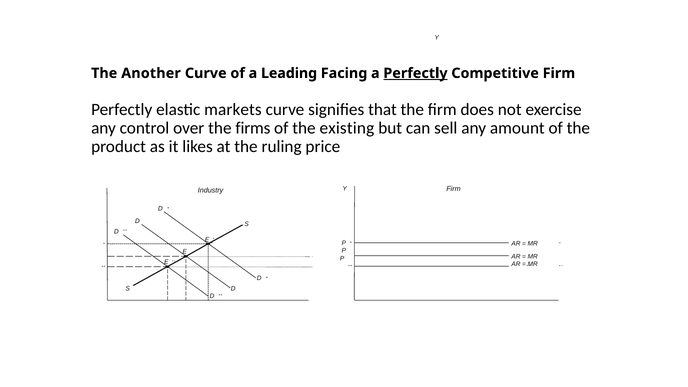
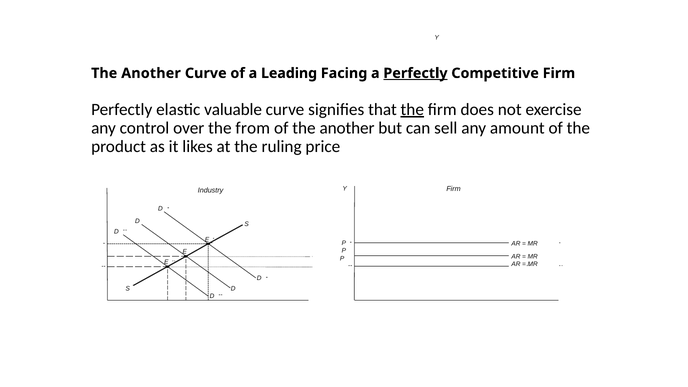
markets: markets -> valuable (233, 109)
the underline: none -> present (412, 109)
firms: firms -> from (253, 128)
of the existing: existing -> another (347, 128)
